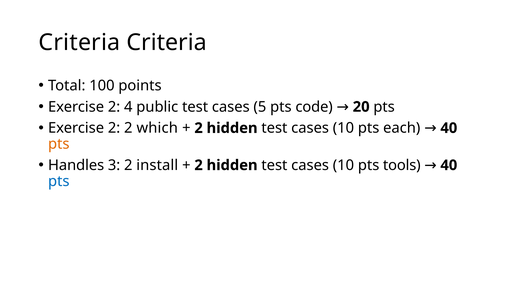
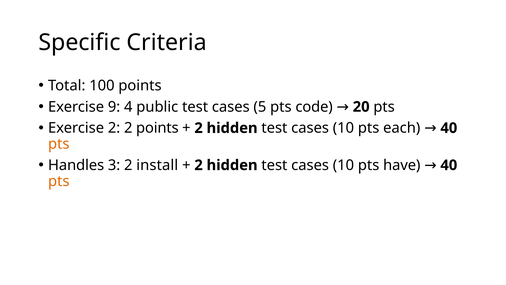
Criteria: Criteria -> Specific (80, 43)
2: 2 -> 9 (114, 107)
2 which: which -> points (157, 128)
tools: tools -> have (402, 165)
pts colour: blue -> orange (59, 181)
